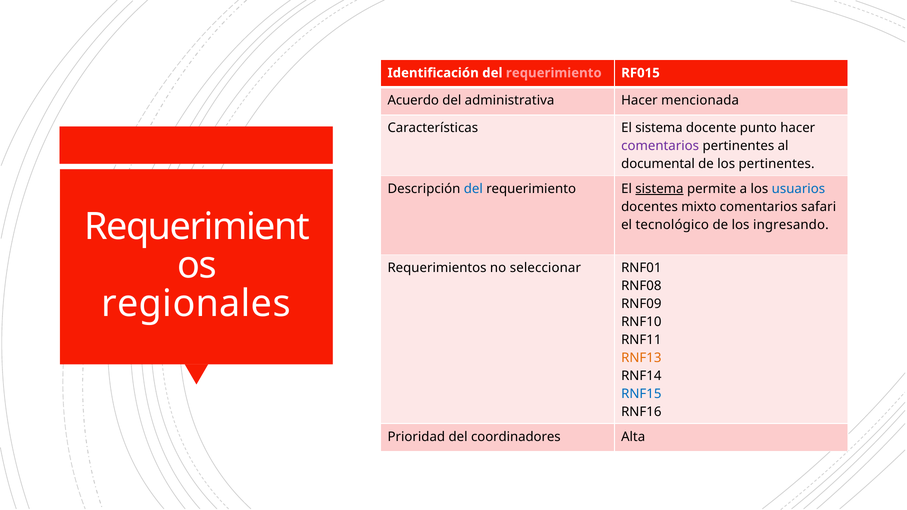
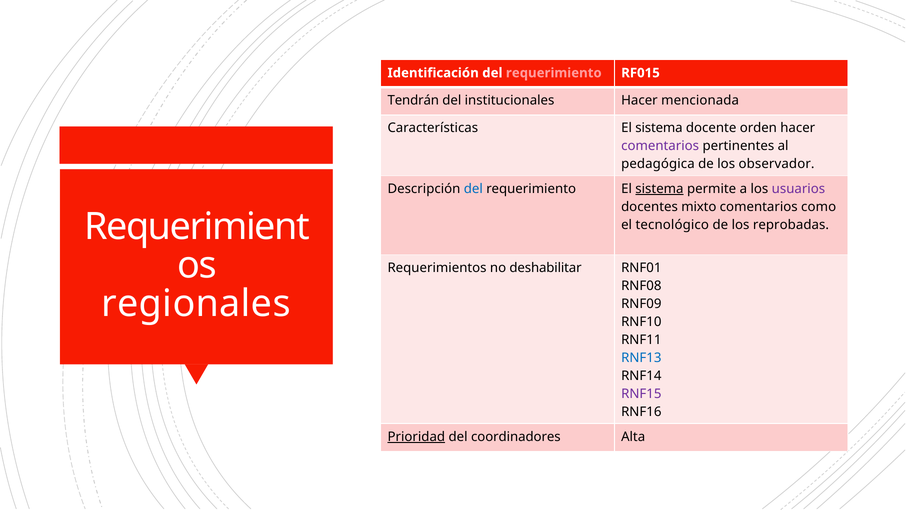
Acuerdo: Acuerdo -> Tendrán (413, 101)
administrativa: administrativa -> institucionales (510, 101)
punto: punto -> orden (758, 128)
documental: documental -> pedagógica (658, 164)
los pertinentes: pertinentes -> observador (777, 164)
usuarios colour: blue -> purple (798, 189)
safari: safari -> como (819, 207)
ingresando: ingresando -> reprobadas (791, 225)
seleccionar: seleccionar -> deshabilitar (546, 268)
RNF13 colour: orange -> blue (641, 358)
RNF15 colour: blue -> purple (641, 394)
Prioridad underline: none -> present (416, 437)
